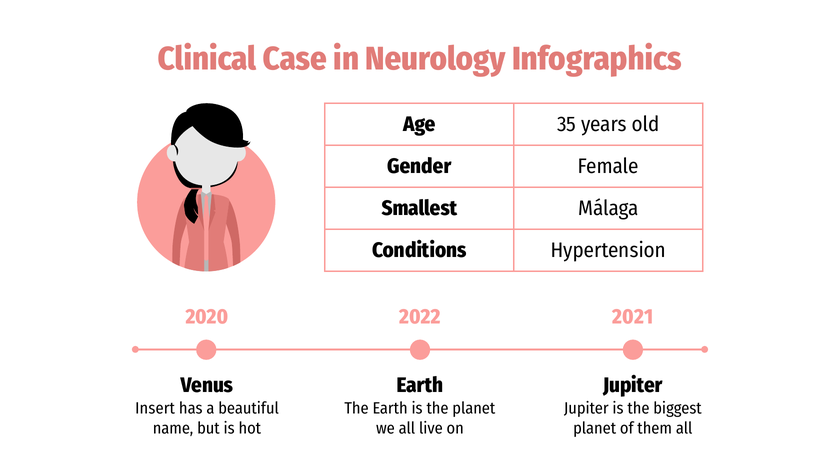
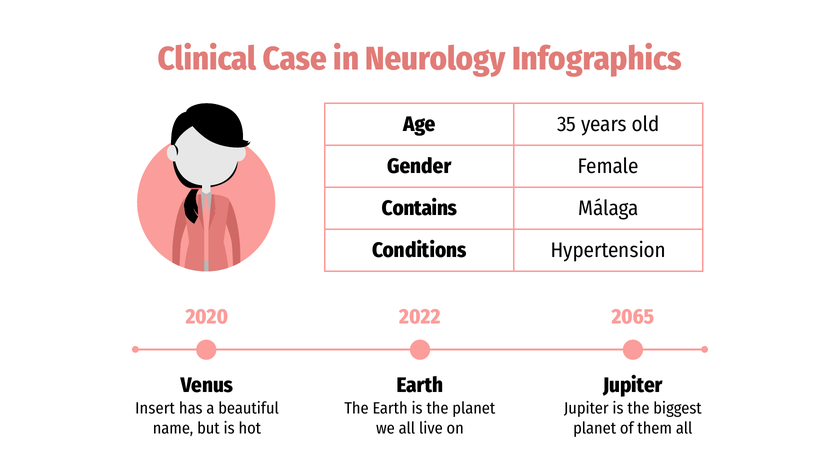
Smallest: Smallest -> Contains (419, 208)
2021: 2021 -> 2065 (633, 317)
